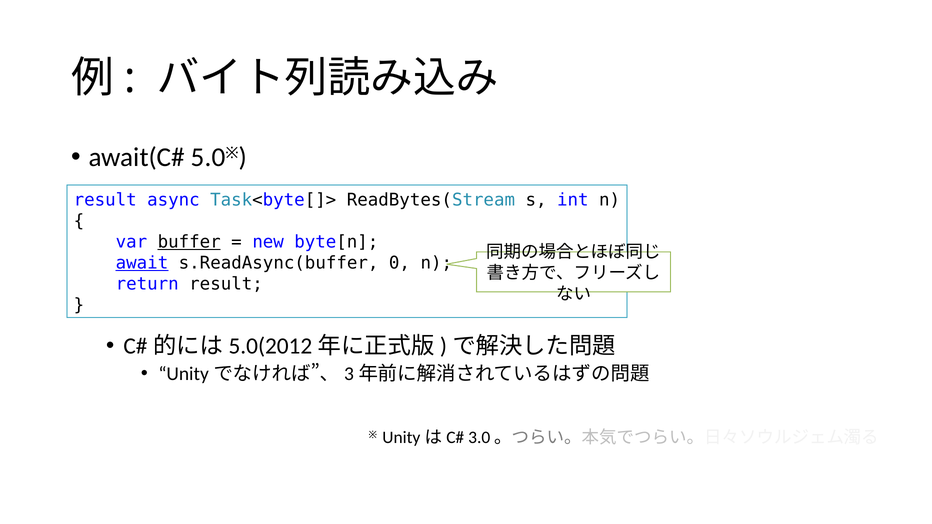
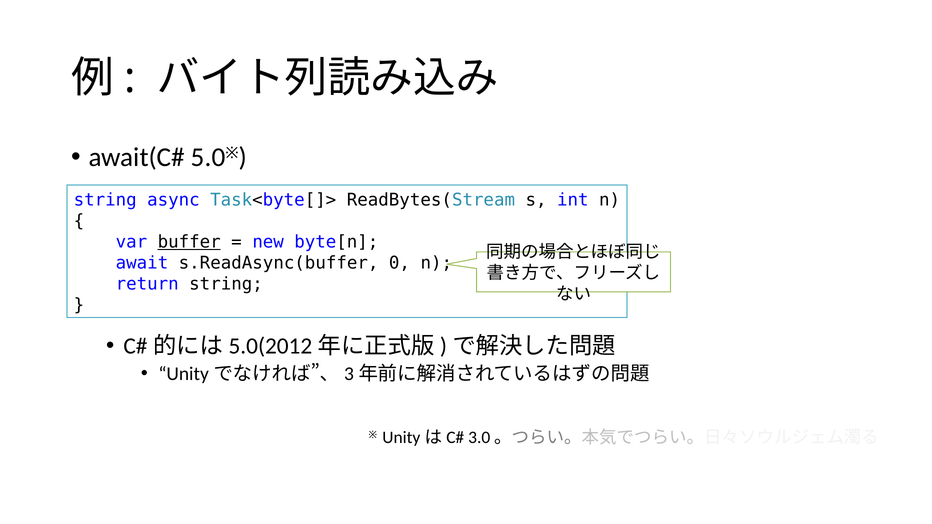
result: result -> string (105, 200)
await underline: present -> none (142, 263)
return result: result -> string (226, 284)
